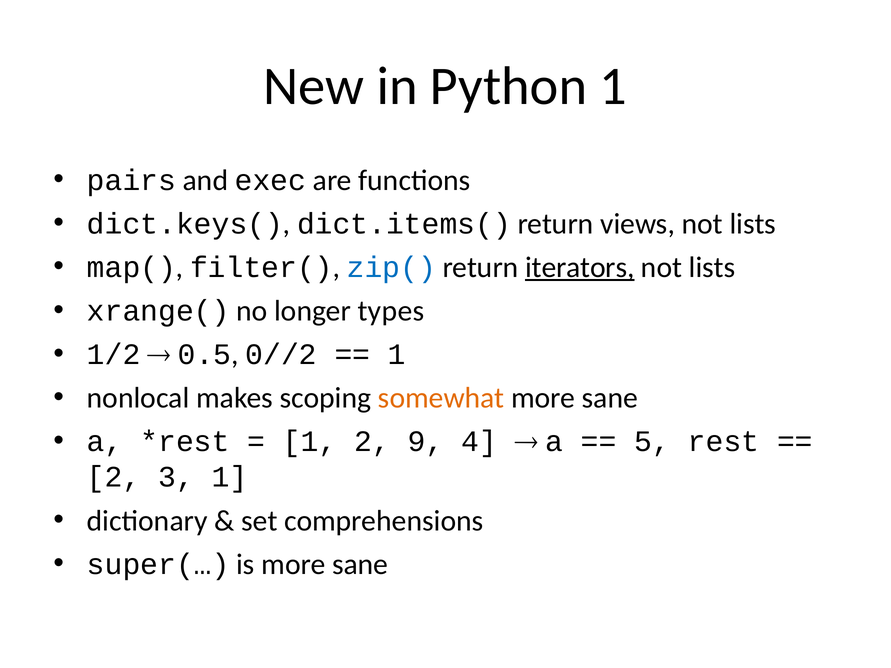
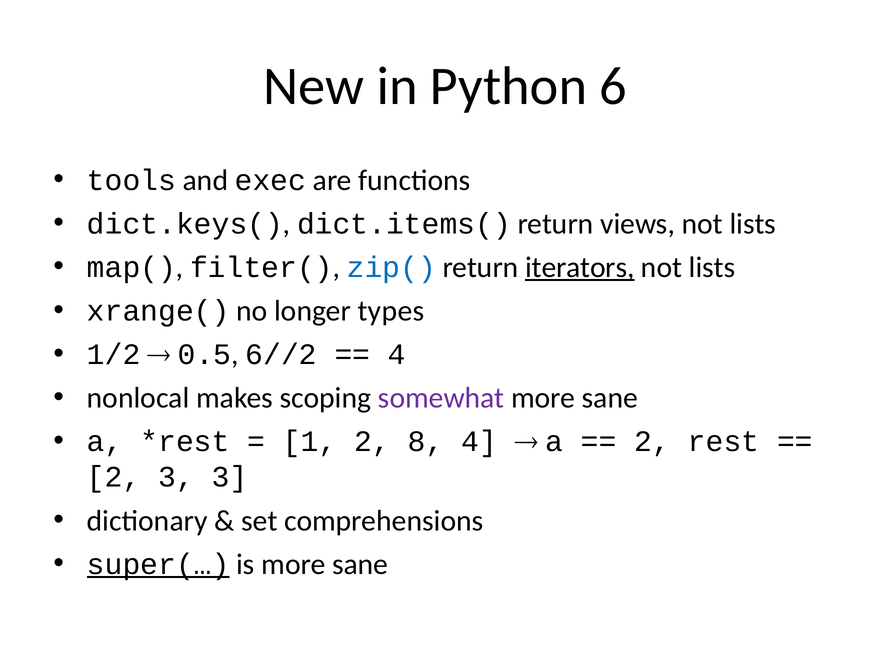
Python 1: 1 -> 6 (613, 86)
pairs: pairs -> tools (131, 180)
0//2: 0//2 -> 6//2 (281, 355)
1: 1 -> 4 (397, 355)
somewhat colour: orange -> purple (441, 398)
9: 9 -> 8 (426, 442)
5: 5 -> 2 (652, 442)
3 1: 1 -> 3 (230, 477)
super(… underline: none -> present (158, 564)
